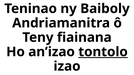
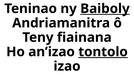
Baiboly underline: none -> present (105, 9)
